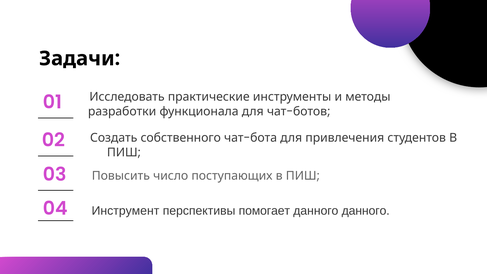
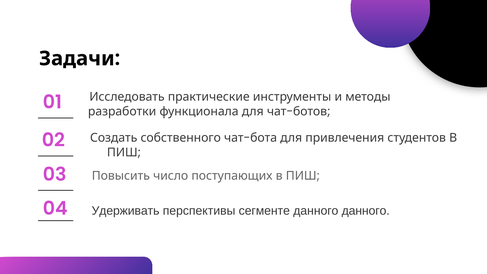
Инструмент: Инструмент -> Удерживать (126, 211)
помогает: помогает -> сегменте (264, 211)
